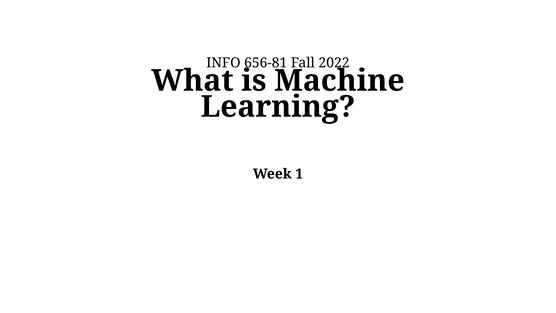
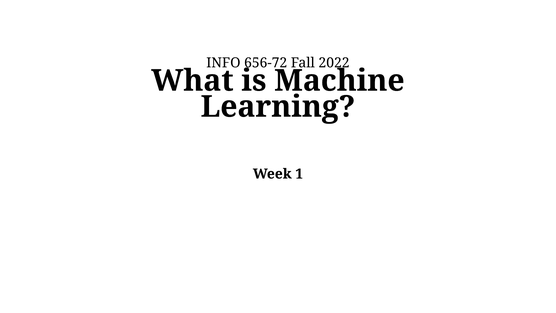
656-81: 656-81 -> 656-72 (266, 63)
